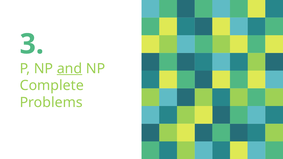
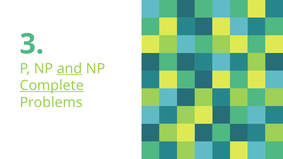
Complete underline: none -> present (52, 86)
